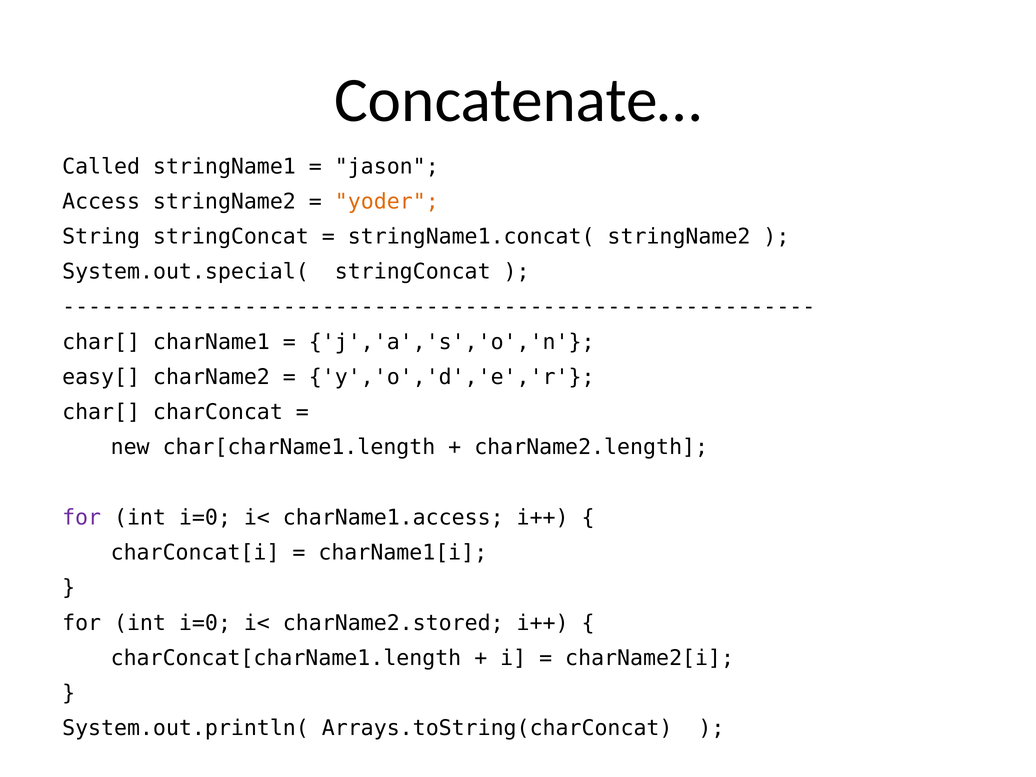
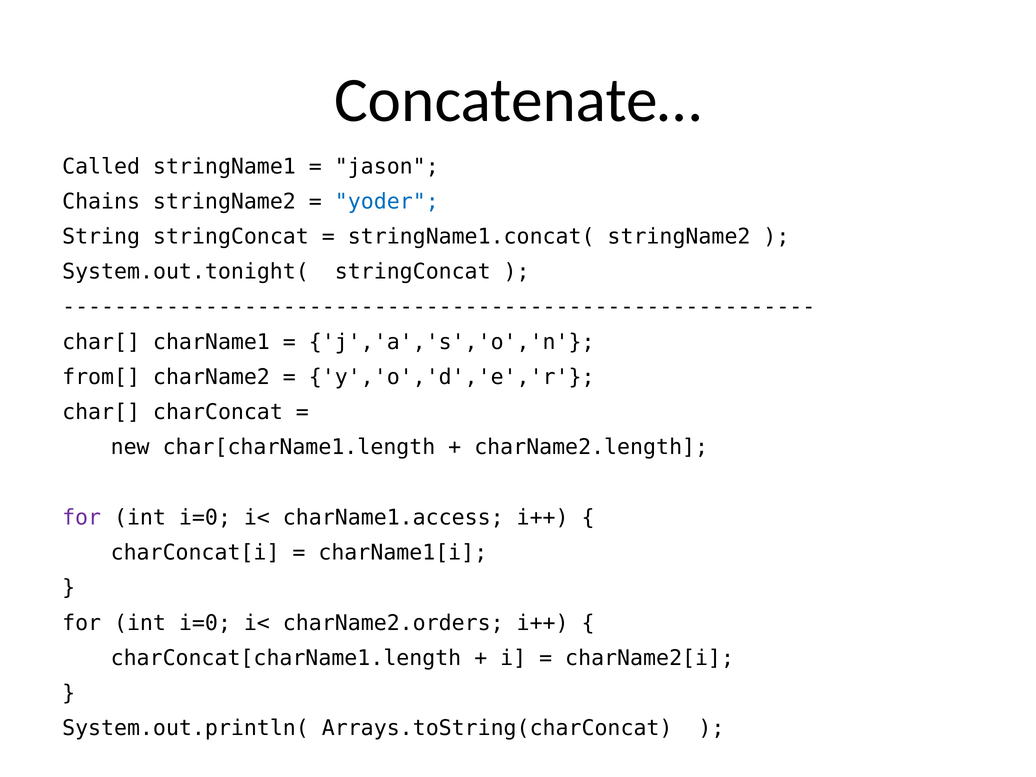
Access: Access -> Chains (101, 202)
yoder colour: orange -> blue (387, 202)
System.out.special(: System.out.special( -> System.out.tonight( (185, 272)
easy[: easy[ -> from[ (101, 377)
charName2.stored: charName2.stored -> charName2.orders (393, 623)
